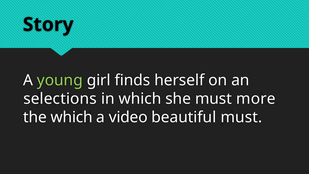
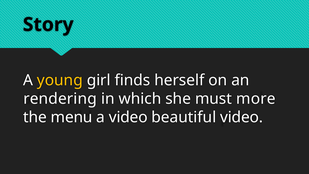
young colour: light green -> yellow (60, 80)
selections: selections -> rendering (60, 99)
the which: which -> menu (72, 117)
beautiful must: must -> video (242, 117)
